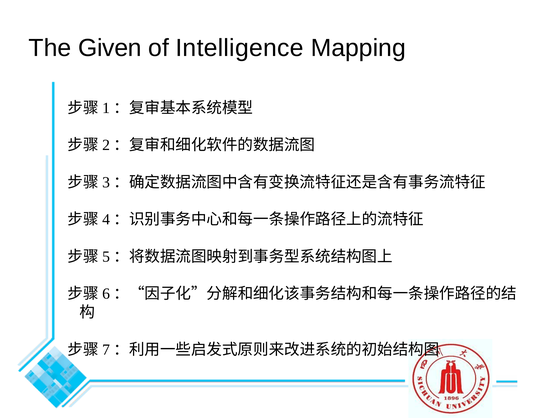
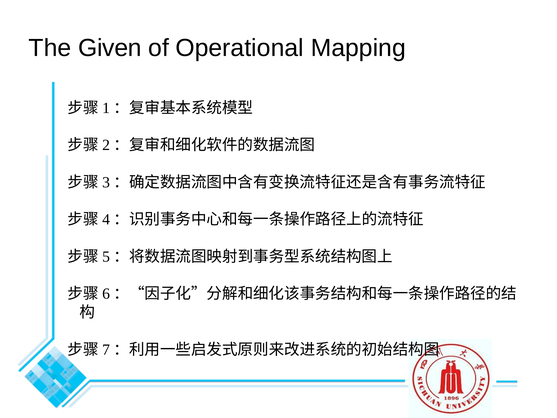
Intelligence: Intelligence -> Operational (240, 48)
